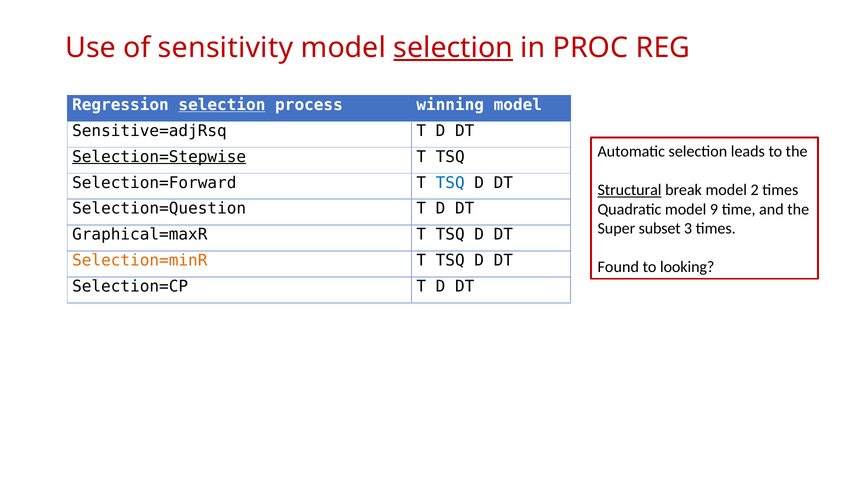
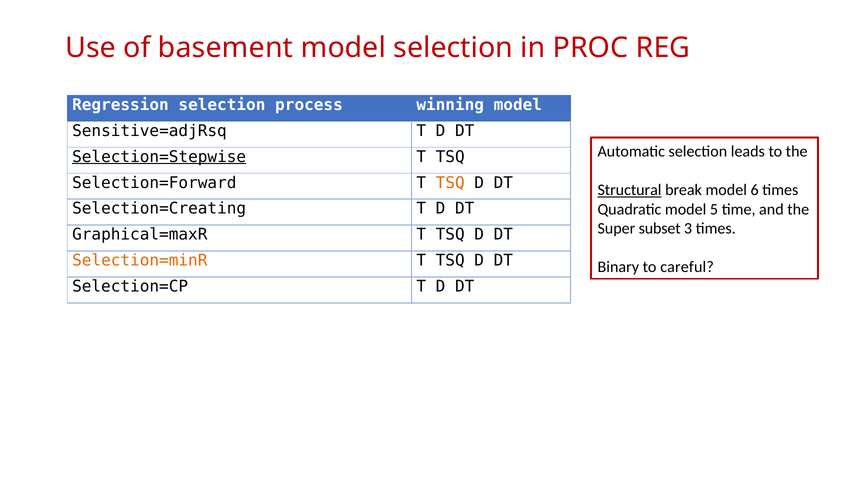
sensitivity: sensitivity -> basement (226, 48)
selection underline: present -> none (453, 48)
selection underline: present -> none (222, 105)
TSQ colour: blue -> orange (450, 183)
2: 2 -> 6 (755, 190)
Selection=Question: Selection=Question -> Selection=Creating (159, 209)
9: 9 -> 5 (714, 209)
Found: Found -> Binary (618, 267)
looking: looking -> careful (687, 267)
